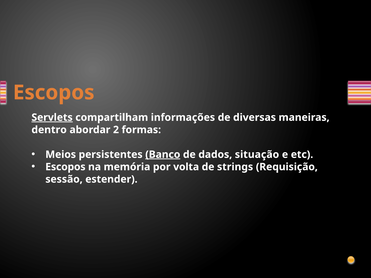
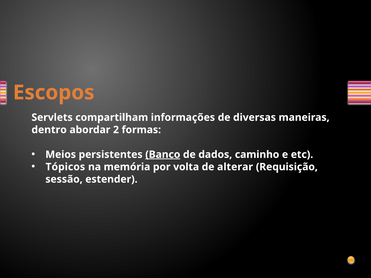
Servlets underline: present -> none (52, 118)
situação: situação -> caminho (257, 155)
Escopos: Escopos -> Tópicos (65, 167)
strings: strings -> alterar (235, 167)
